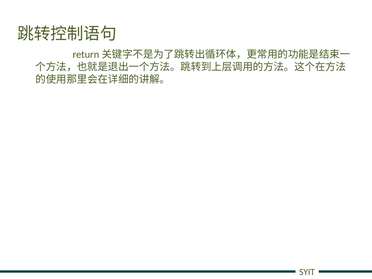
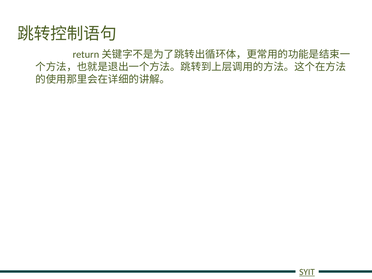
SYIT underline: none -> present (307, 272)
